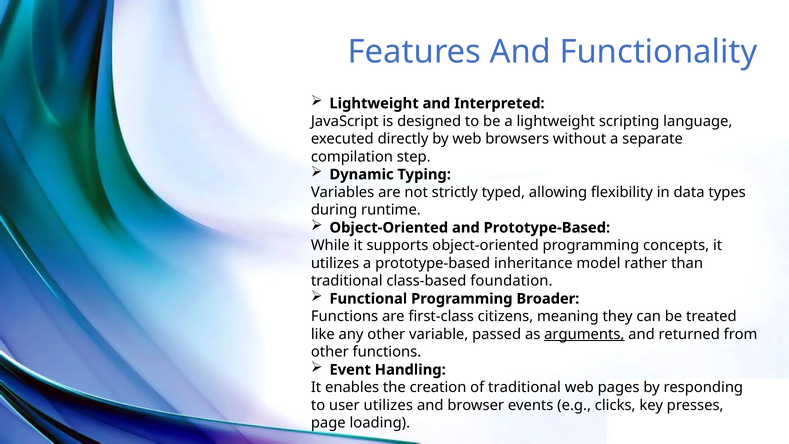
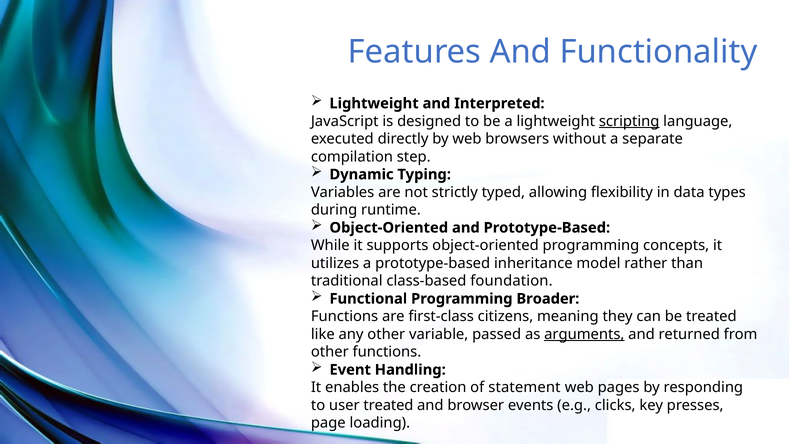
scripting underline: none -> present (629, 121)
of traditional: traditional -> statement (524, 387)
user utilizes: utilizes -> treated (388, 405)
